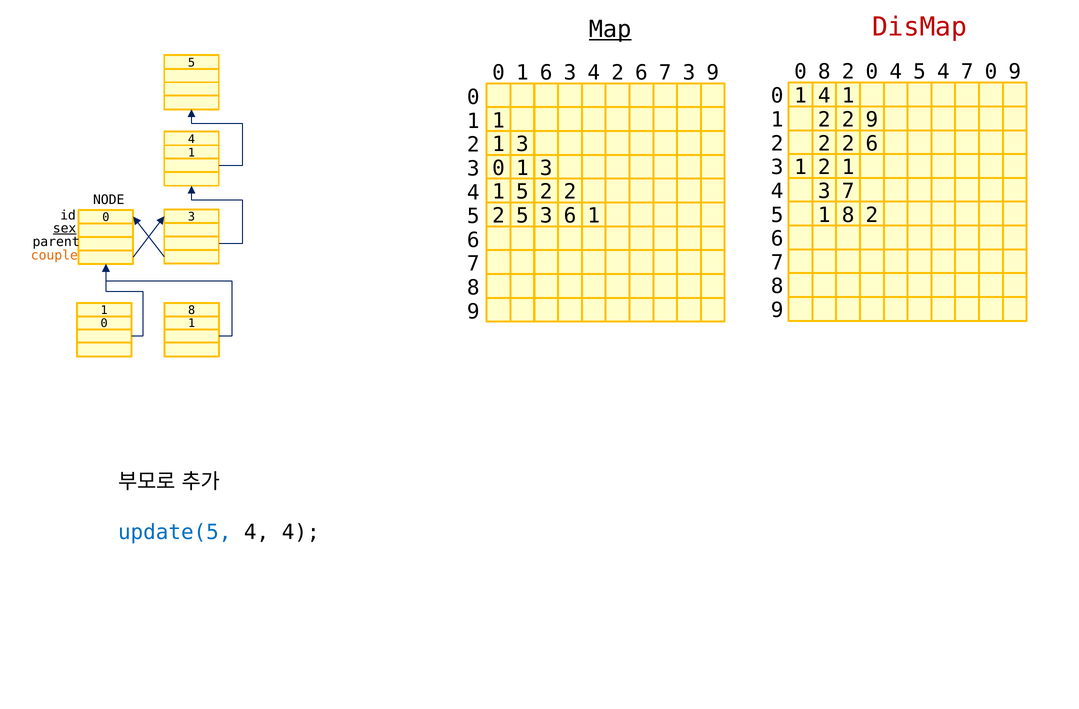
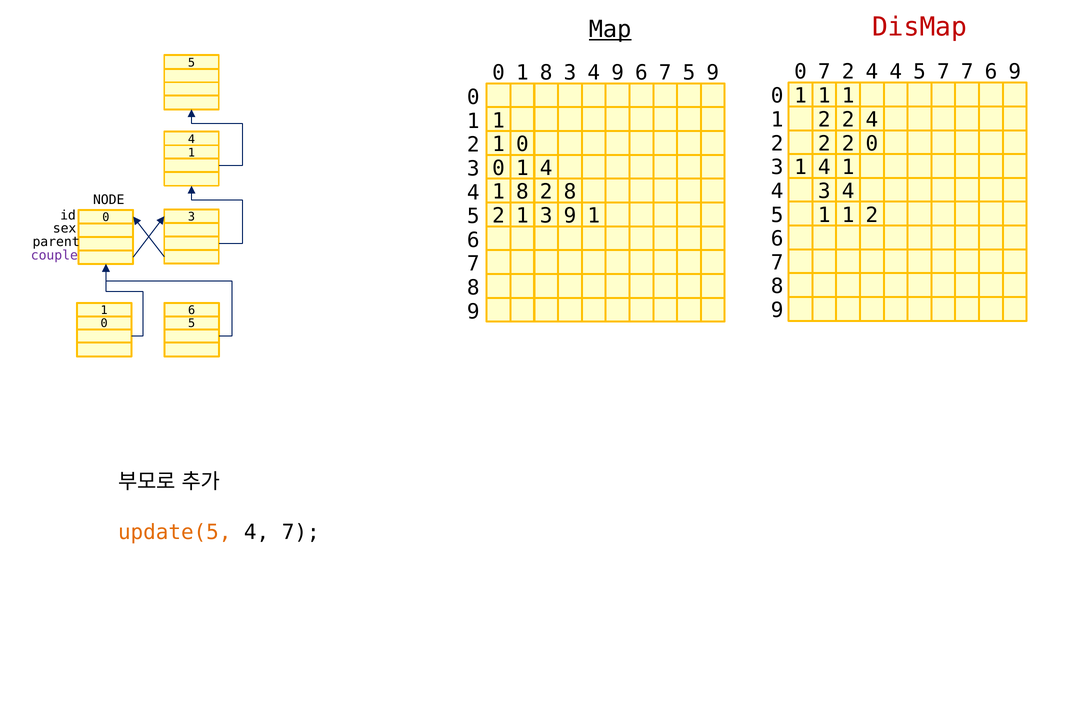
0 8: 8 -> 7 (824, 72)
0: 0 -> 4 (872, 72)
5 4: 4 -> 7 (943, 72)
7 0: 0 -> 6 (991, 72)
0 1 6: 6 -> 8 (546, 73)
4 2: 2 -> 9 (618, 73)
7 3: 3 -> 5 (689, 73)
4: 4 -> 1 (824, 96)
2 2 9: 9 -> 4 (872, 120)
2 2 6: 6 -> 0 (872, 144)
3: 3 -> 0 (522, 144)
2: 2 -> 4 (824, 167)
3: 3 -> 4 (546, 168)
7: 7 -> 4 (848, 191)
5: 5 -> 8 (522, 192)
2: 2 -> 8 (570, 192)
8: 8 -> 1 (848, 215)
2 5: 5 -> 1 (522, 216)
3 6: 6 -> 9 (570, 216)
sex underline: present -> none (65, 228)
couple colour: orange -> purple (54, 255)
8: 8 -> 6 (192, 310)
1: 1 -> 5 (192, 323)
update(5 colour: blue -> orange (175, 532)
4 4: 4 -> 7 (301, 532)
